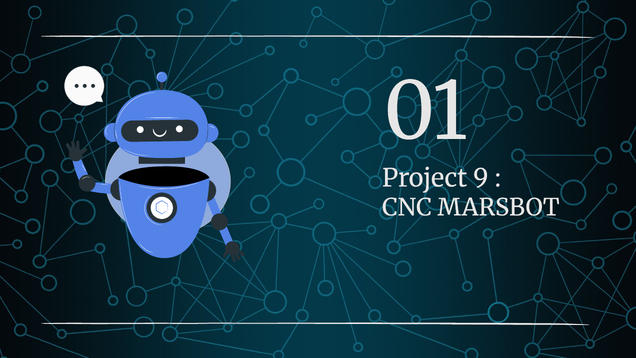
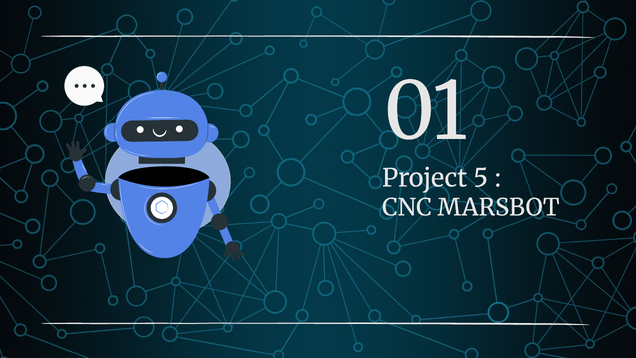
9: 9 -> 5 (481, 178)
